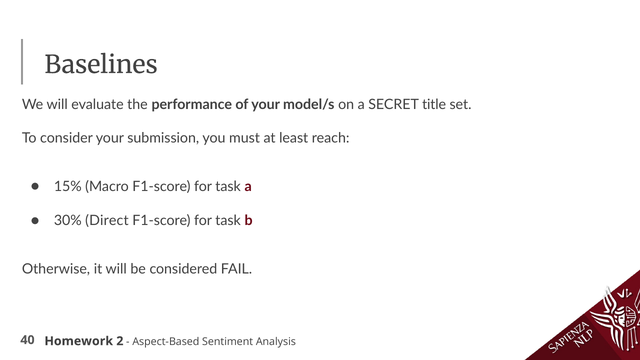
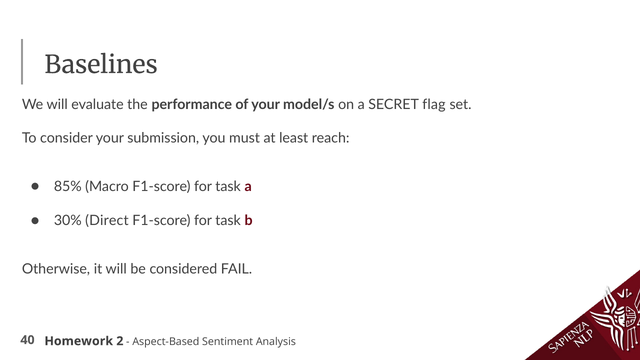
title: title -> flag (434, 104)
15%: 15% -> 85% (68, 186)
